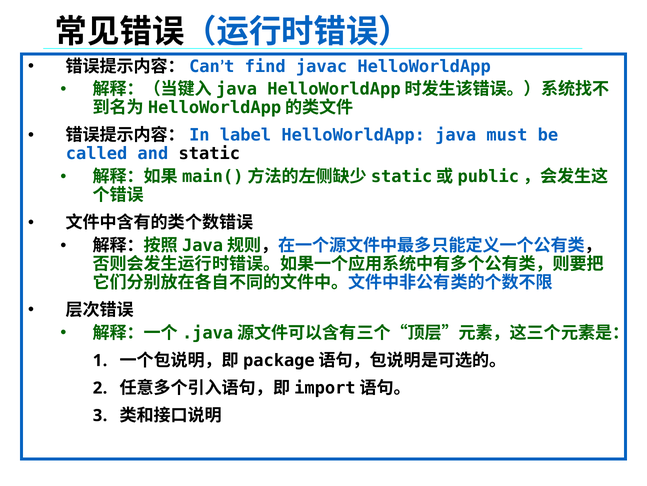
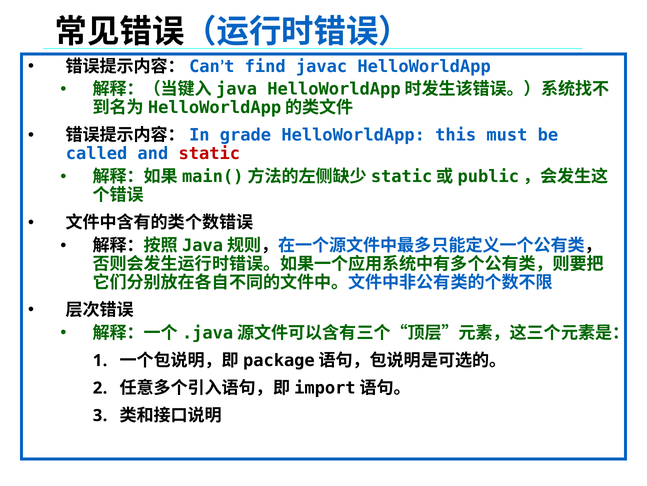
label: label -> grade (245, 135)
java: java -> this (456, 135)
static colour: black -> red (209, 154)
